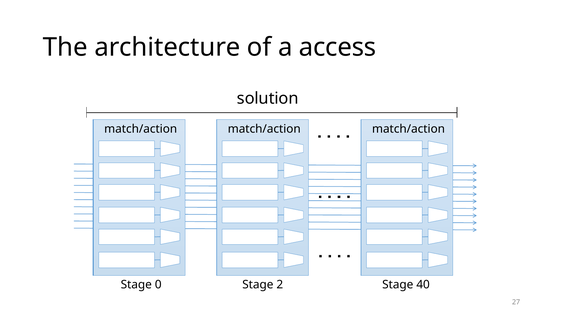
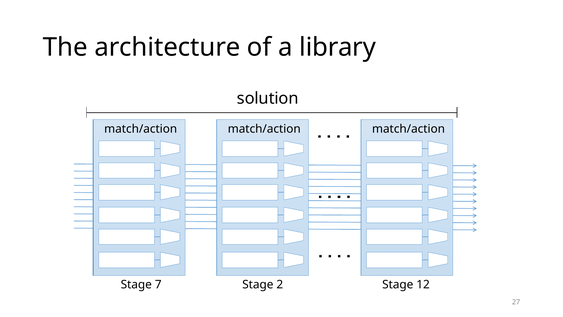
access: access -> library (338, 47)
0: 0 -> 7 (158, 284)
40: 40 -> 12 (423, 284)
